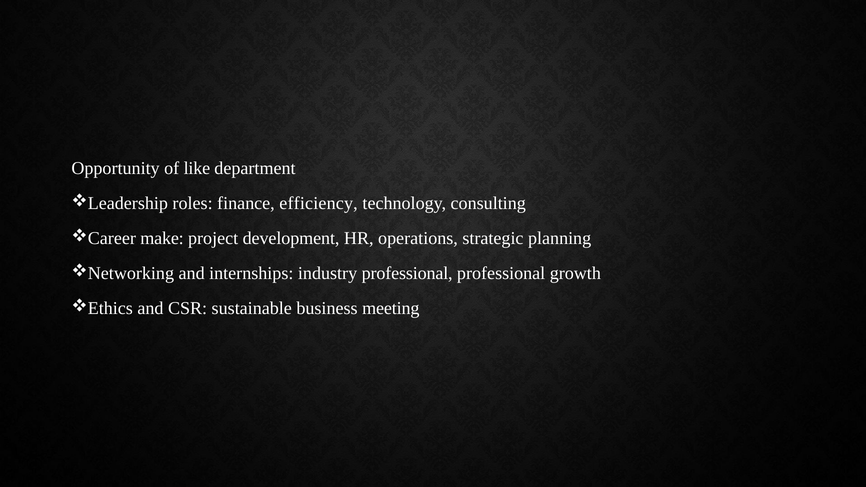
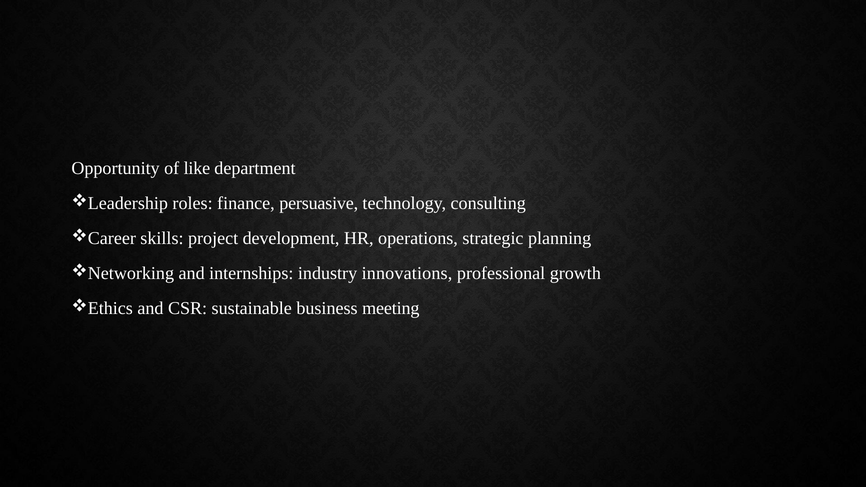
efficiency: efficiency -> persuasive (319, 204)
make: make -> skills (162, 239)
industry professional: professional -> innovations (407, 274)
